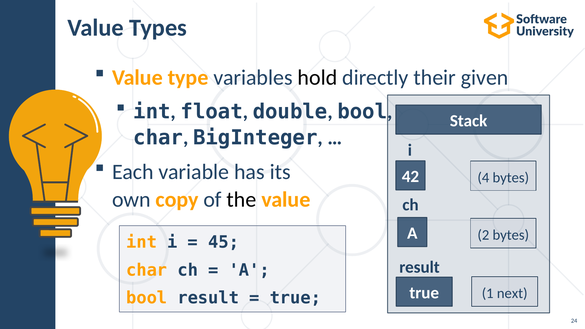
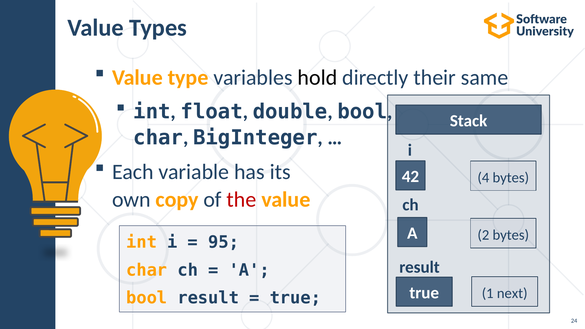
given: given -> same (485, 78)
the colour: black -> red (241, 200)
45: 45 -> 95 (224, 242)
